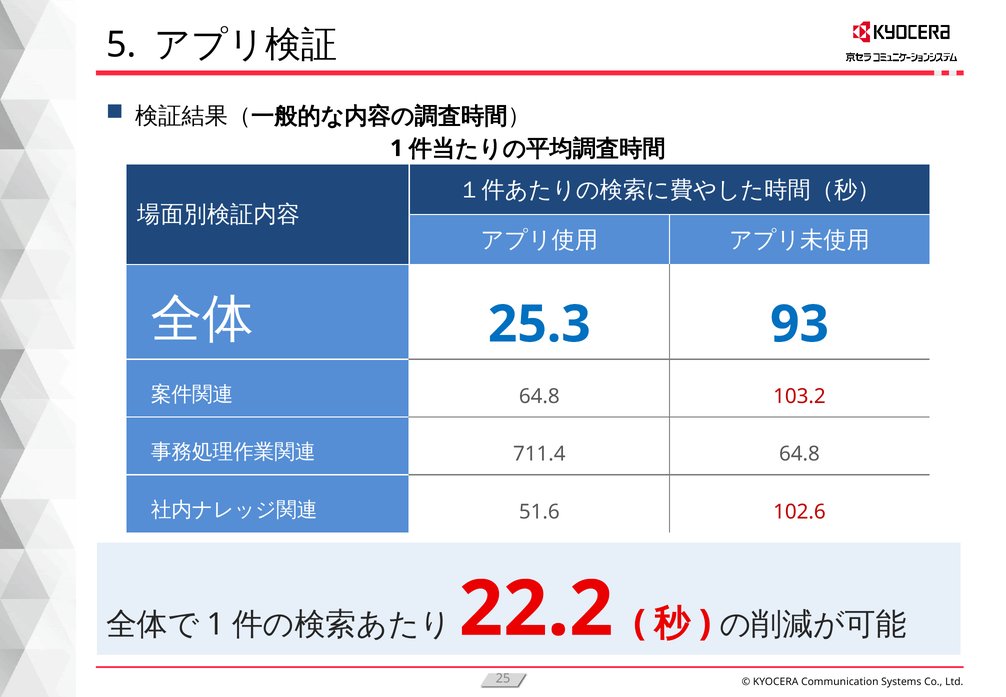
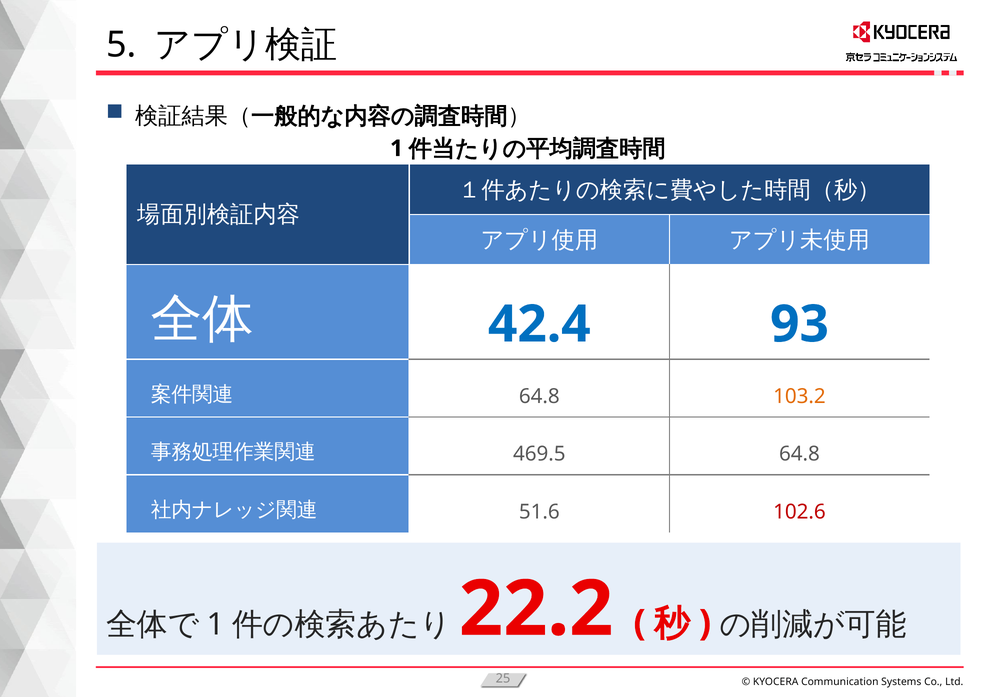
25.3: 25.3 -> 42.4 (539, 324)
103.2 colour: red -> orange (799, 396)
711.4: 711.4 -> 469.5 (539, 454)
